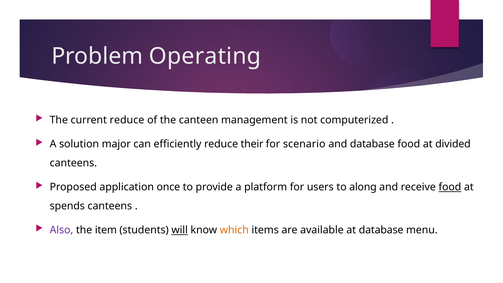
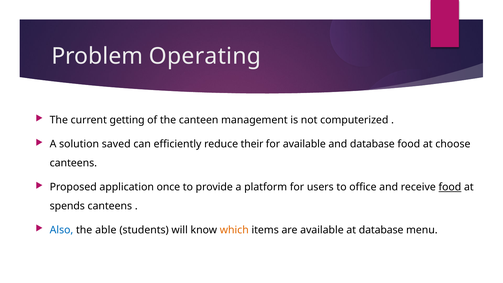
current reduce: reduce -> getting (127, 120)
major: major -> saved (116, 144)
for scenario: scenario -> available (304, 144)
divided: divided -> choose (453, 144)
along: along -> office (363, 187)
Also colour: purple -> blue (61, 230)
item: item -> able (106, 230)
will underline: present -> none (180, 230)
